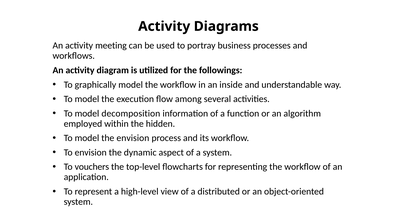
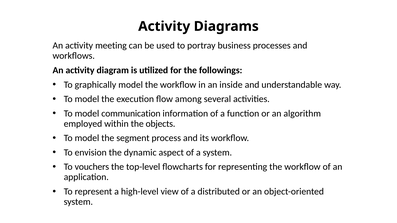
decomposition: decomposition -> communication (131, 114)
hidden: hidden -> objects (160, 124)
the envision: envision -> segment (133, 138)
